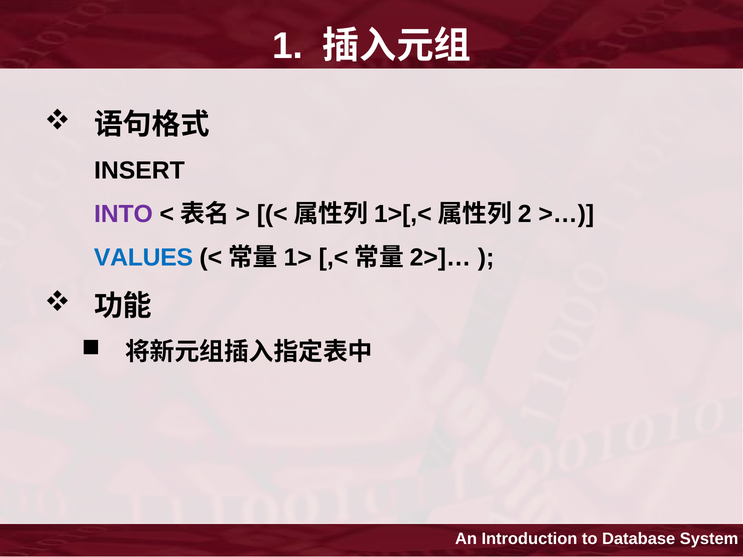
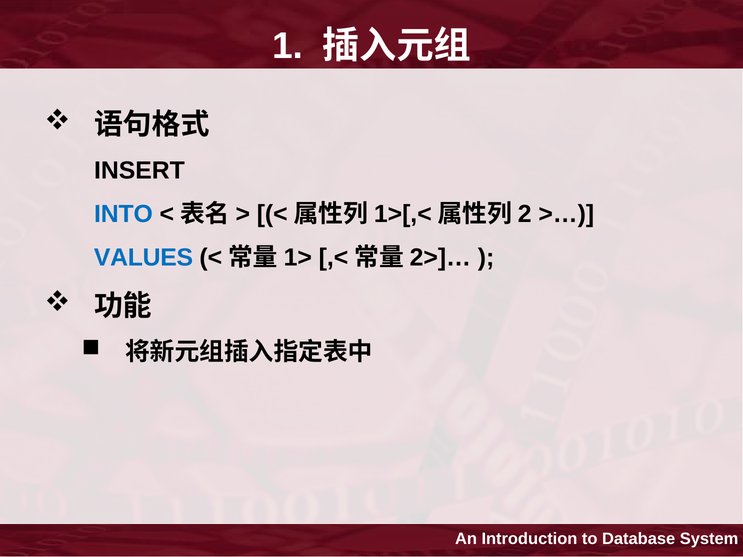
INTO colour: purple -> blue (123, 214)
